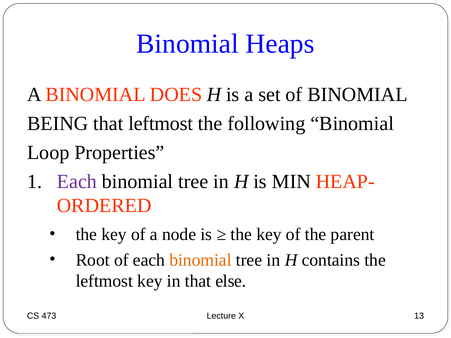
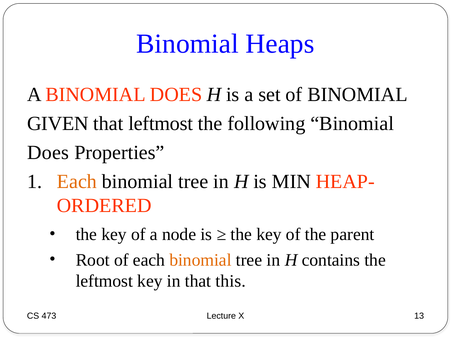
BEING: BEING -> GIVEN (58, 124)
Loop: Loop -> Does (48, 153)
Each colour: purple -> orange (77, 182)
else: else -> this (231, 281)
